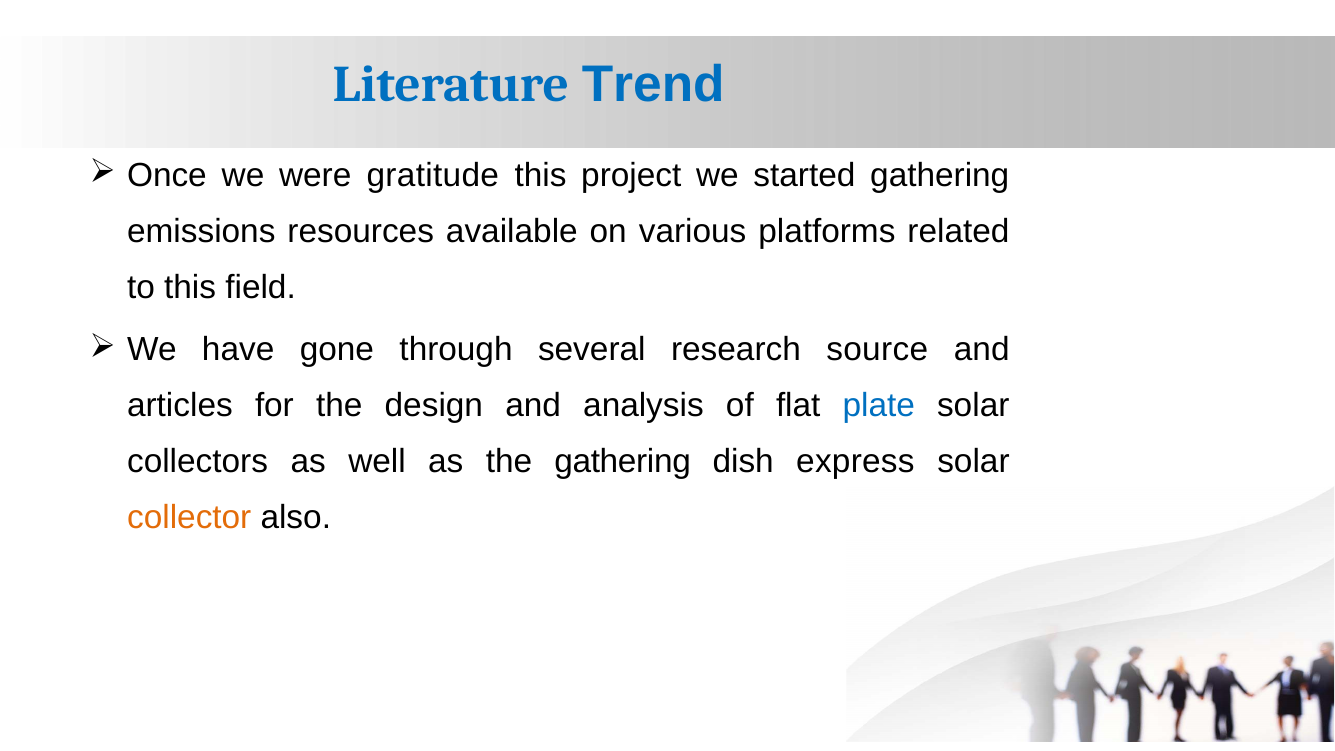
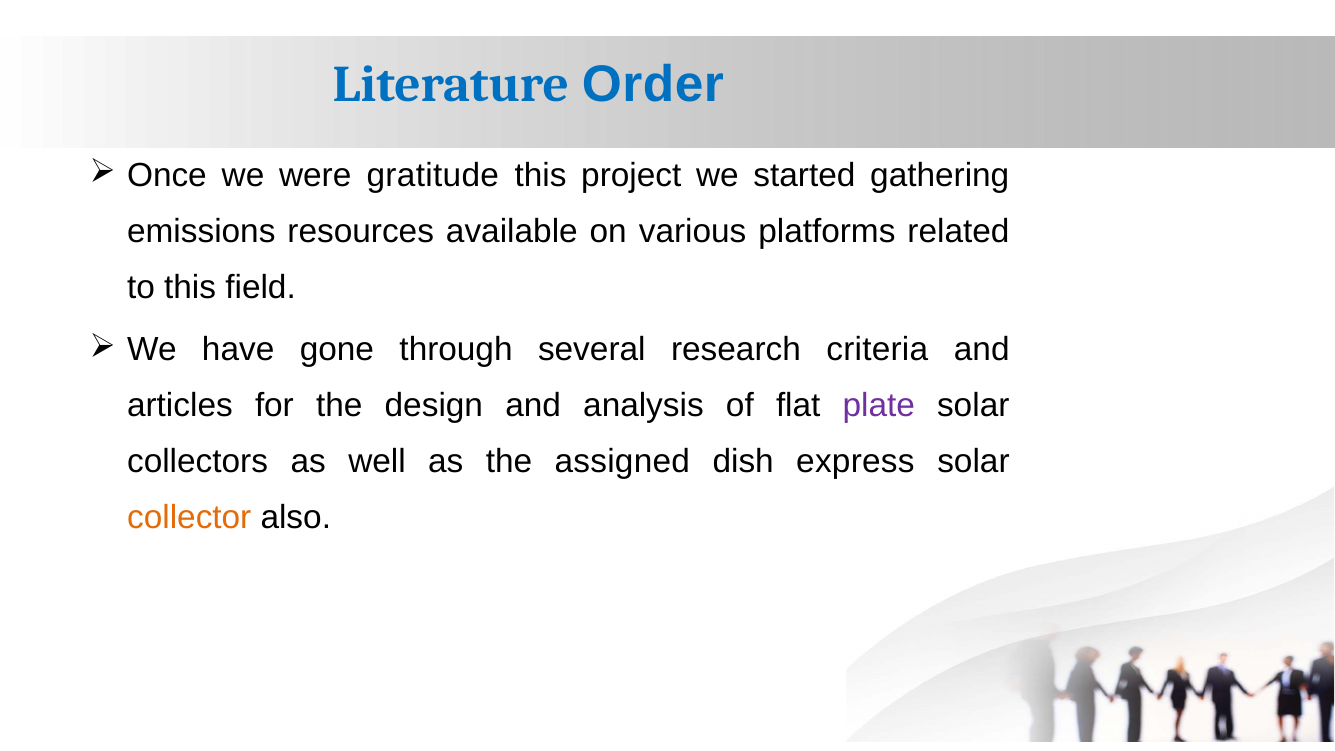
Trend: Trend -> Order (653, 85)
source: source -> criteria (877, 350)
plate colour: blue -> purple (879, 405)
the gathering: gathering -> assigned (622, 461)
